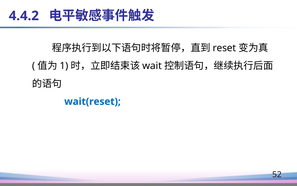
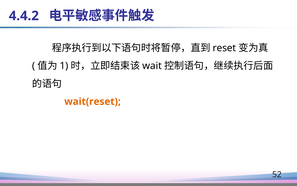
wait(reset colour: blue -> orange (92, 101)
